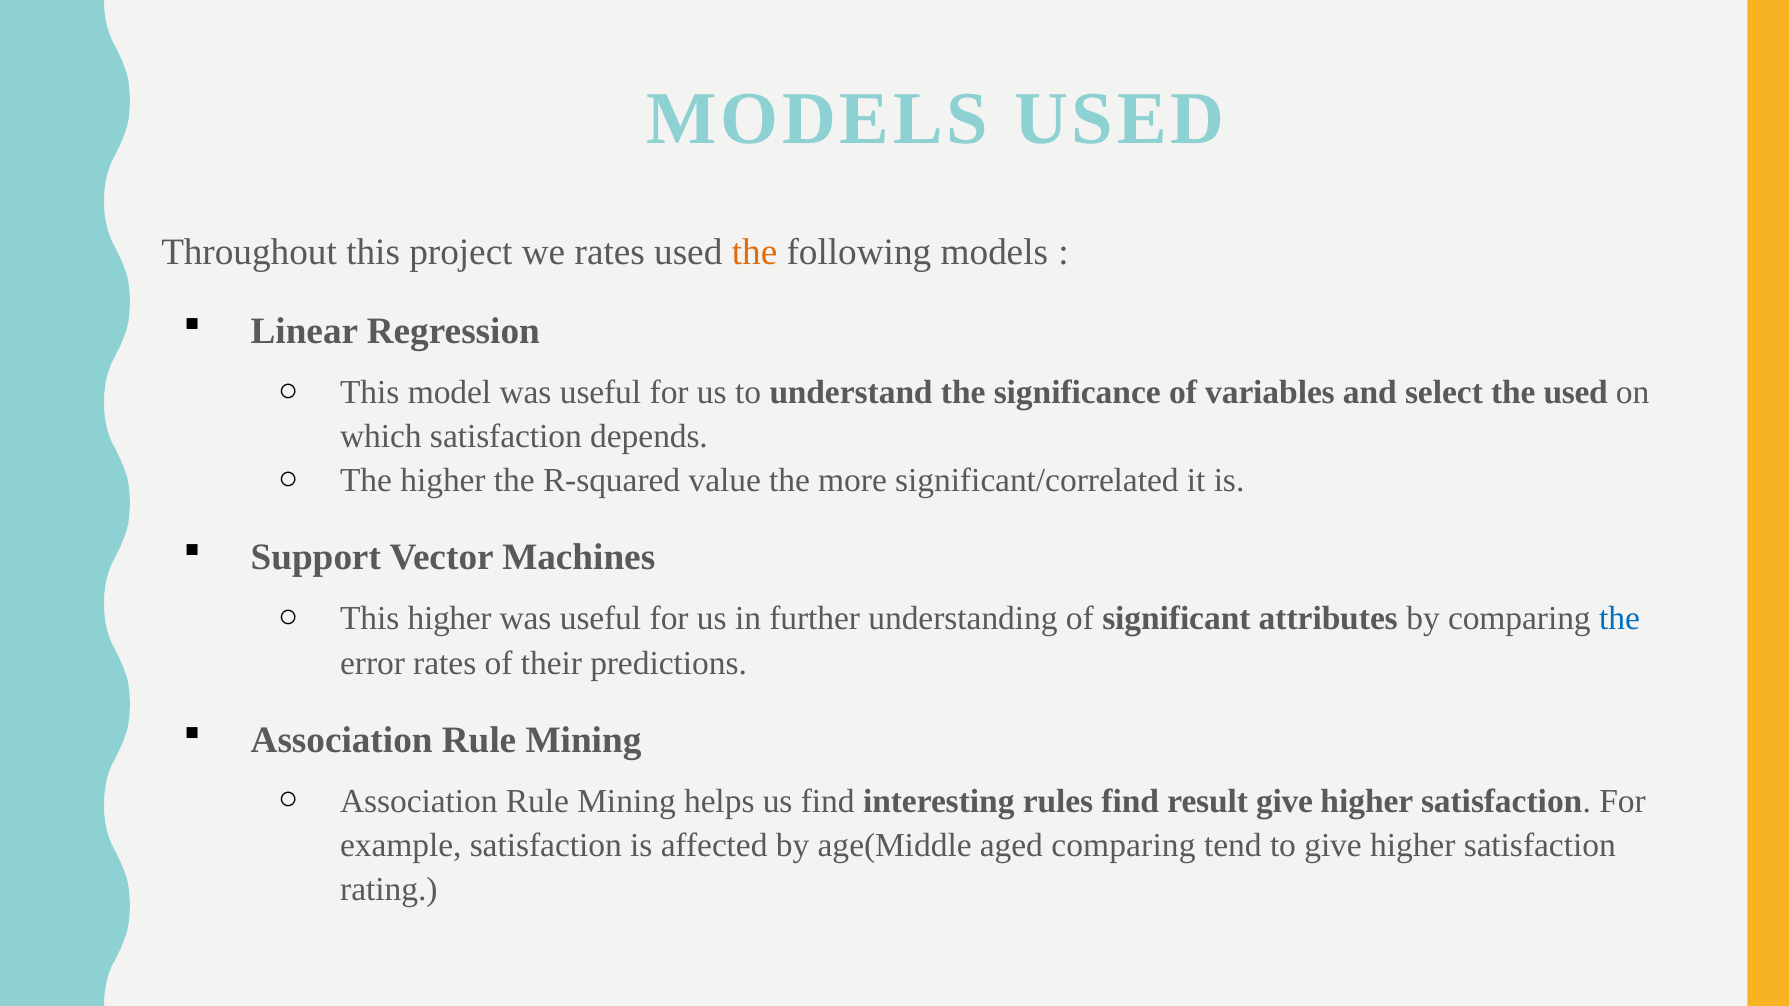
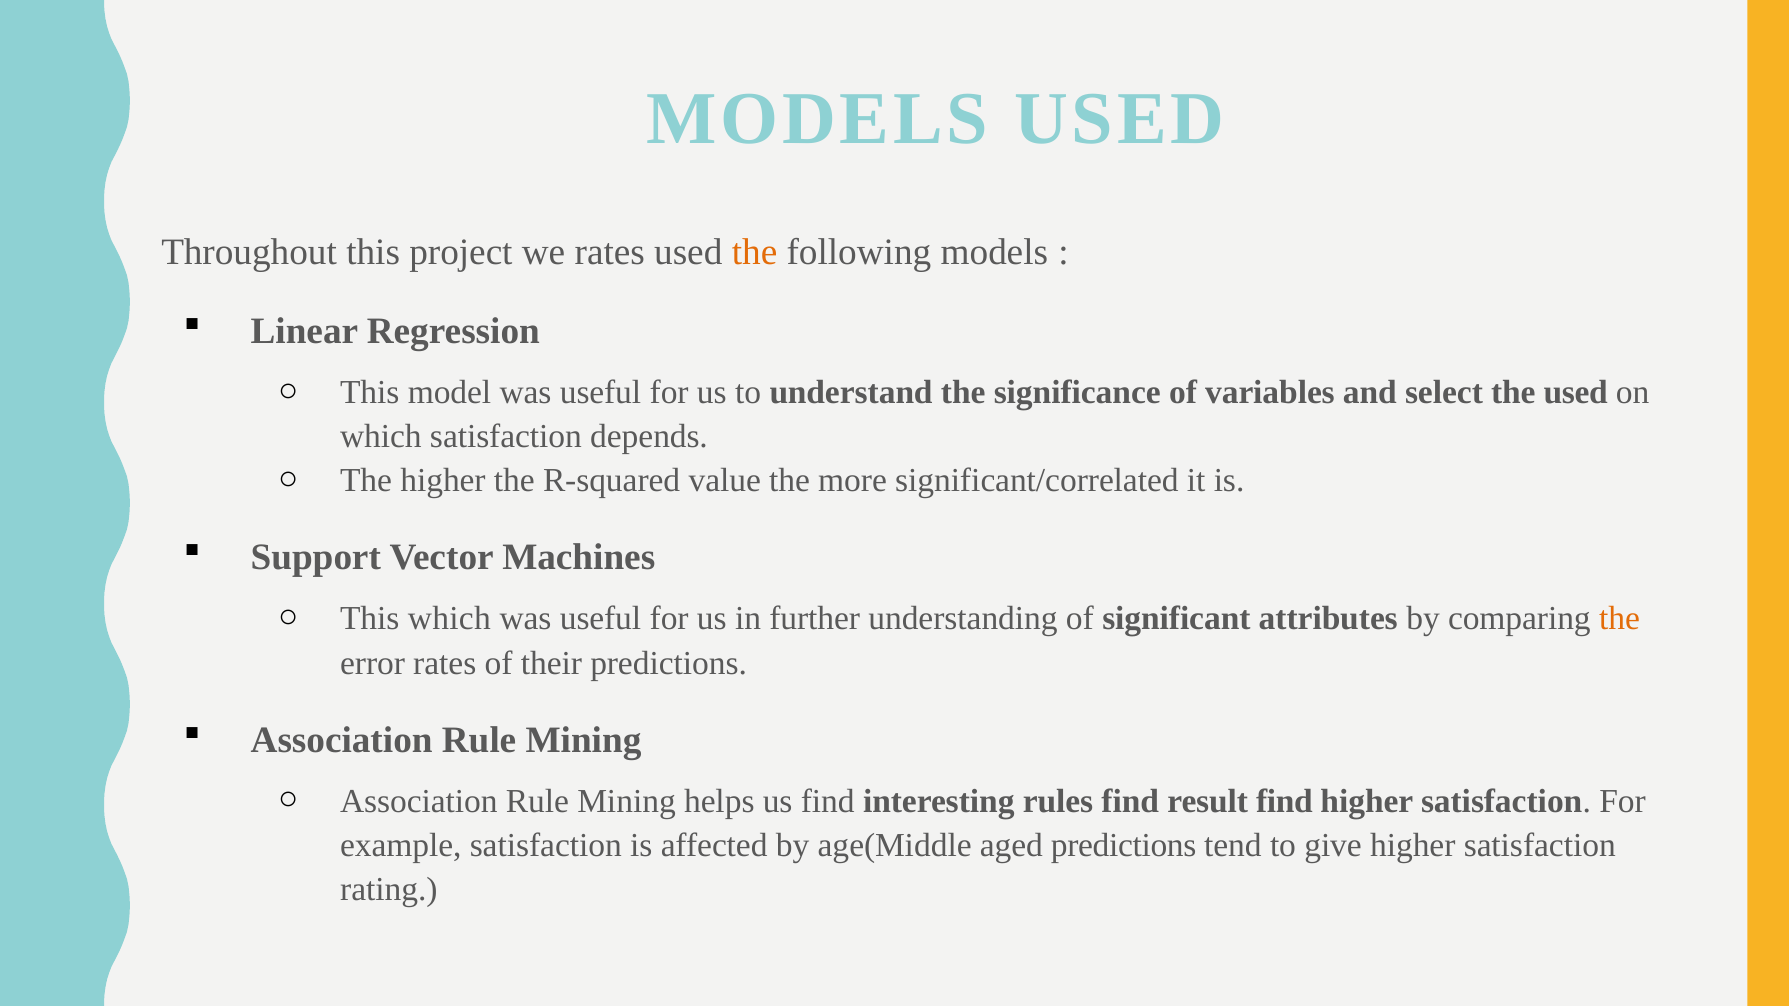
This higher: higher -> which (449, 619)
the colour: blue -> orange (1620, 619)
result give: give -> find (1285, 801)
aged comparing: comparing -> predictions (1124, 846)
